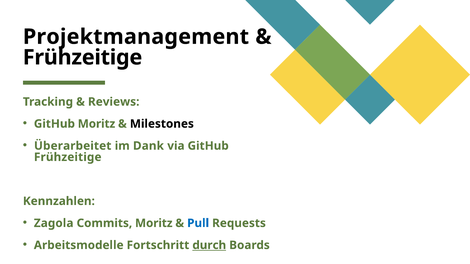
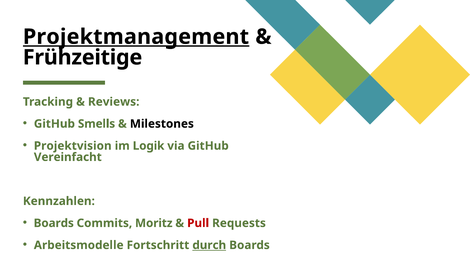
Projektmanagement underline: none -> present (136, 37)
GitHub Moritz: Moritz -> Smells (97, 124)
Überarbeitet: Überarbeitet -> Projektvision (73, 146)
Dank: Dank -> Logik (149, 146)
Frühzeitige: Frühzeitige -> Vereinfacht (68, 157)
Zagola: Zagola -> Boards (54, 223)
Pull colour: blue -> red (198, 223)
